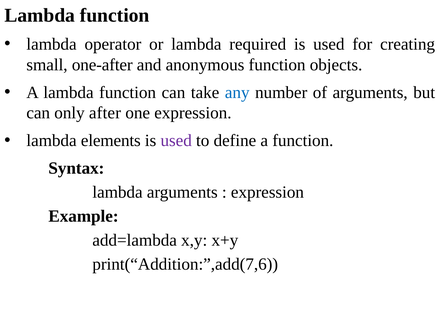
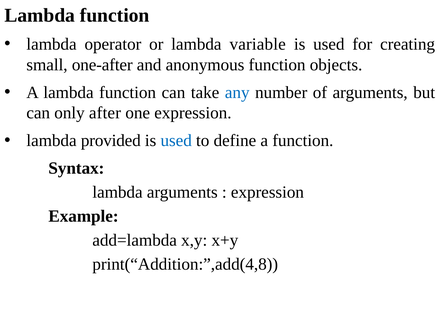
required: required -> variable (258, 44)
elements: elements -> provided (111, 141)
used colour: purple -> blue (176, 141)
print(“Addition:”,add(7,6: print(“Addition:”,add(7,6 -> print(“Addition:”,add(4,8 (185, 264)
